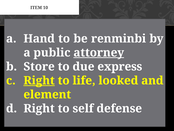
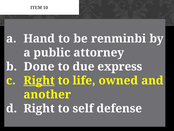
attorney underline: present -> none (99, 52)
Store: Store -> Done (39, 66)
looked: looked -> owned (118, 80)
element: element -> another (47, 94)
